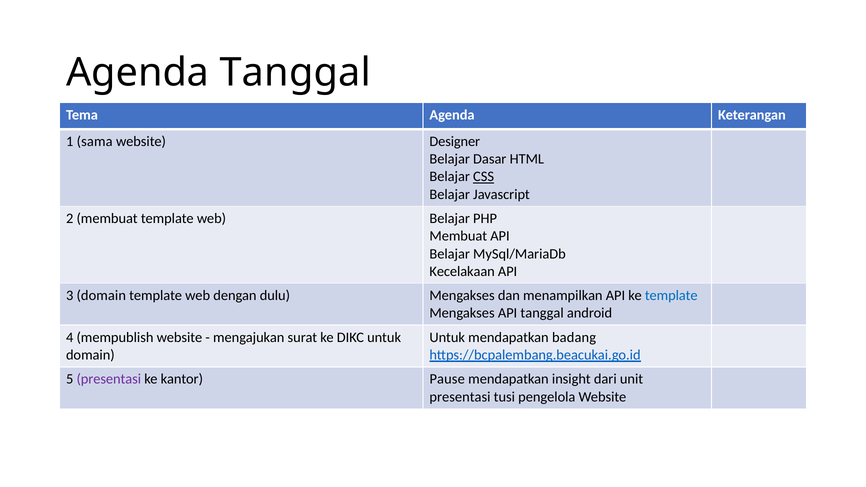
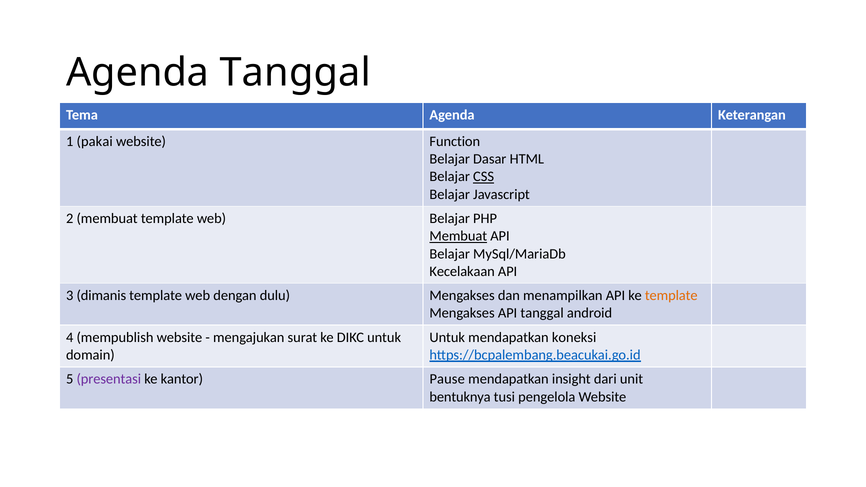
sama: sama -> pakai (95, 141)
Designer: Designer -> Function (455, 141)
Membuat underline: none -> present (458, 236)
3 domain: domain -> dimanis (101, 296)
template colour: blue -> orange (671, 296)
badang: badang -> koneksi (574, 337)
presentasi: presentasi -> bentuknya (460, 397)
